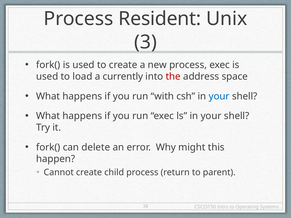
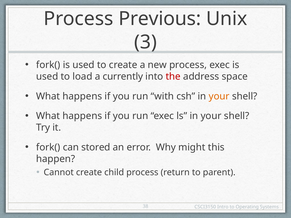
Resident: Resident -> Previous (160, 19)
your colour: blue -> orange (219, 96)
delete: delete -> stored (96, 147)
